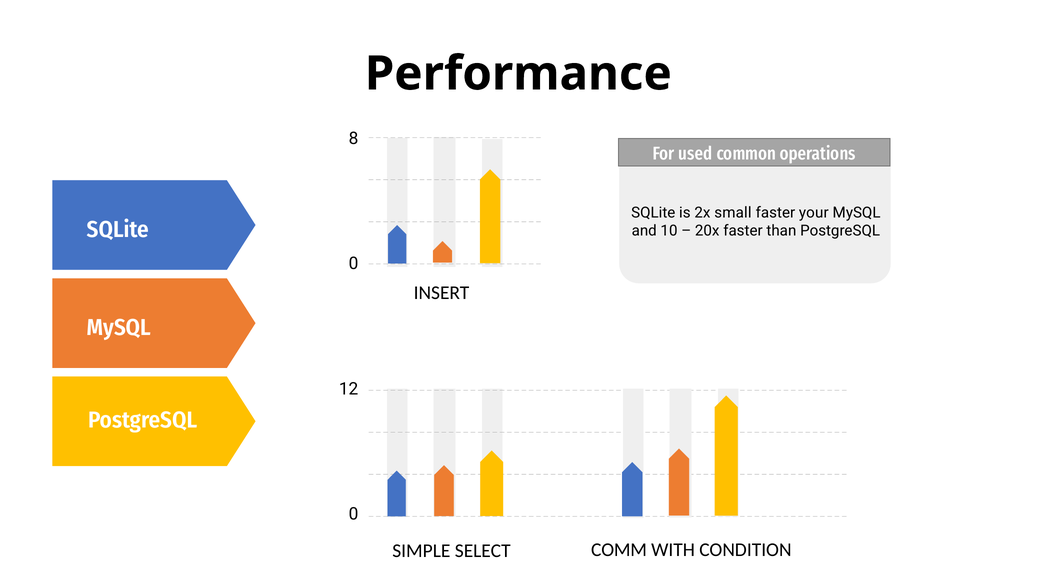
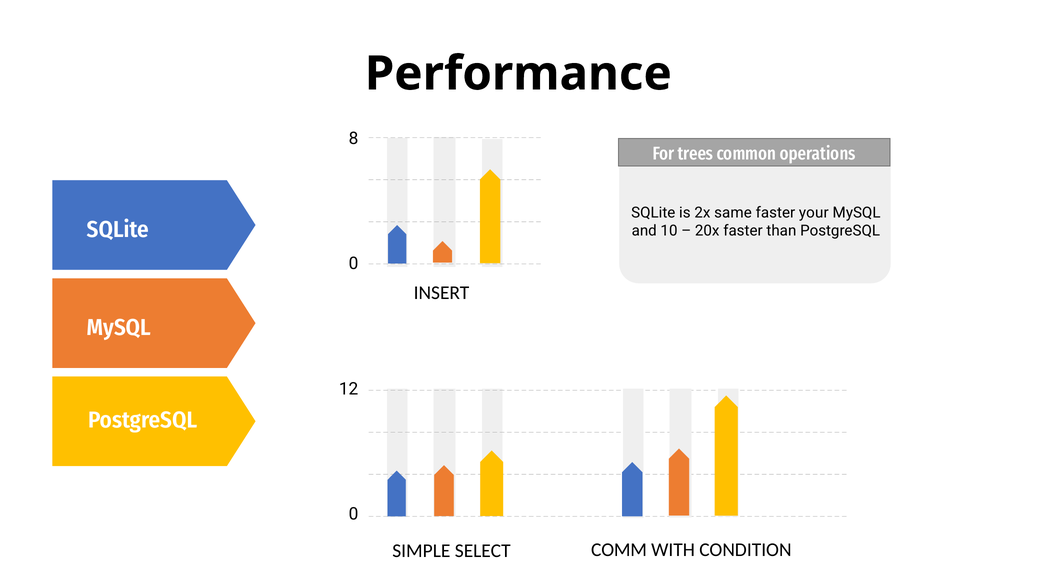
used: used -> trees (696, 153)
small: small -> same (733, 212)
